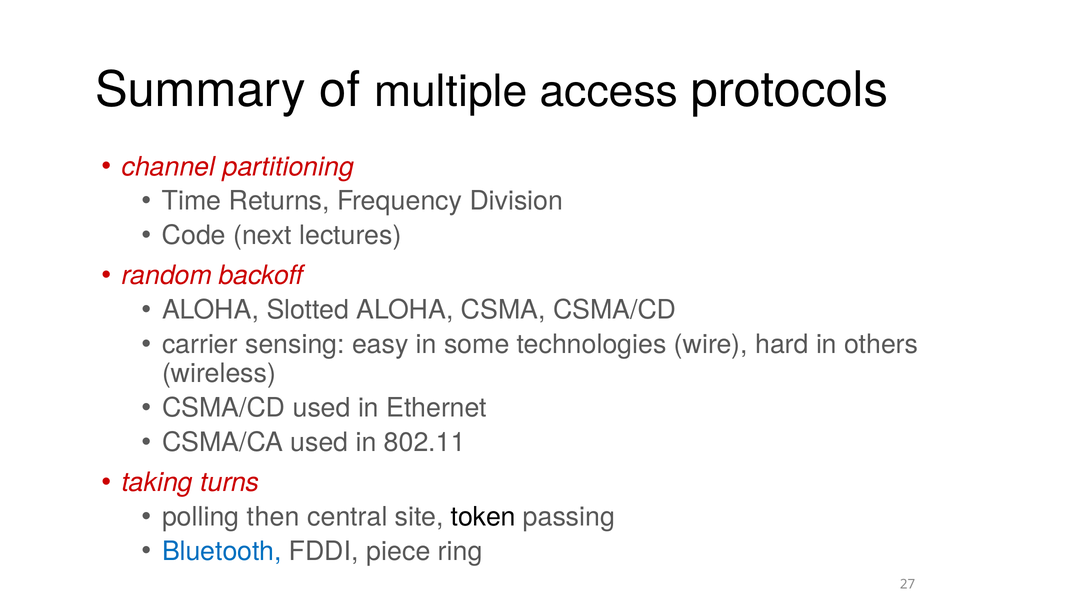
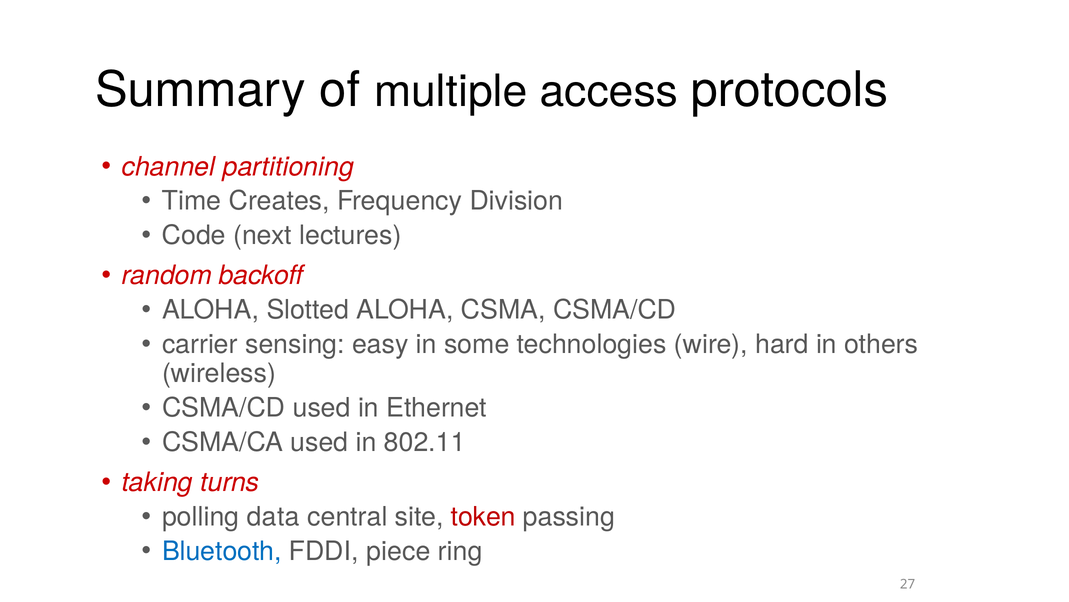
Returns: Returns -> Creates (279, 201)
then: then -> data (273, 516)
token colour: black -> red (483, 516)
